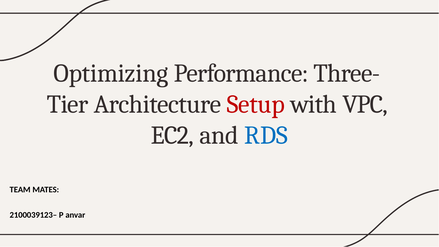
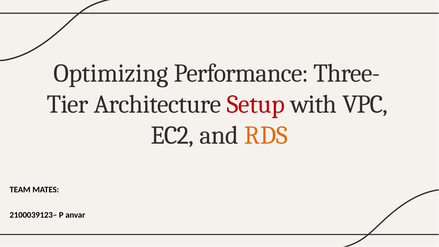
RDS colour: blue -> orange (266, 135)
